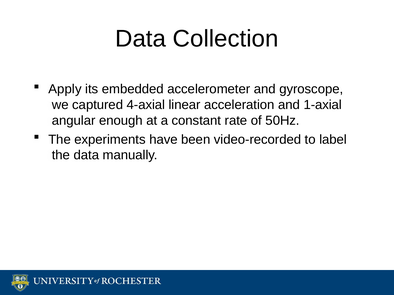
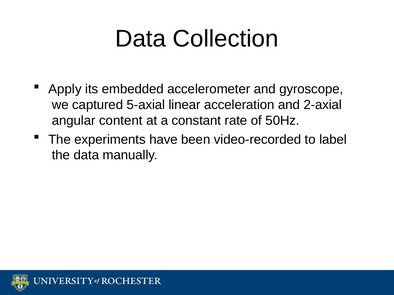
4-axial: 4-axial -> 5-axial (146, 105)
1-axial: 1-axial -> 2-axial (323, 105)
enough: enough -> content (121, 121)
